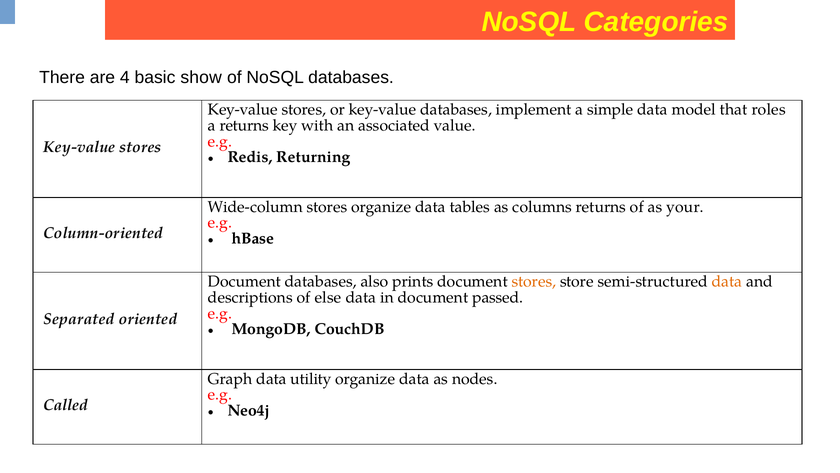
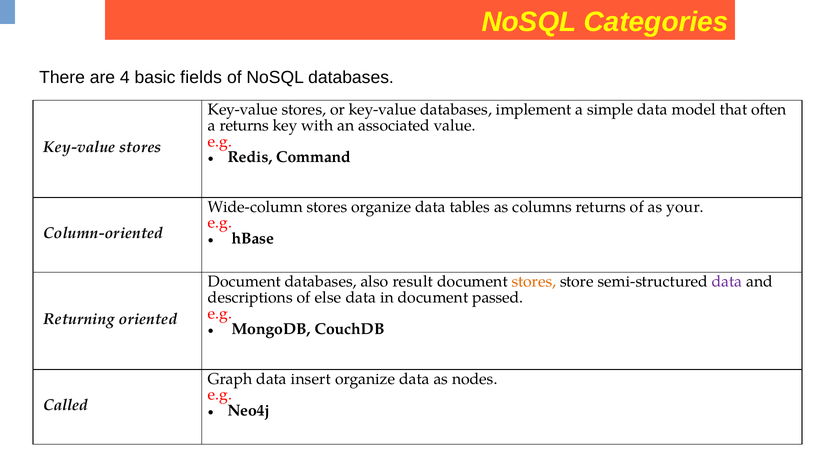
show: show -> fields (201, 77)
roles: roles -> often (769, 109)
Returning: Returning -> Command (314, 157)
prints: prints -> result (413, 281)
data colour: orange -> purple (727, 281)
Separated: Separated -> Returning (79, 319)
utility: utility -> insert (311, 378)
